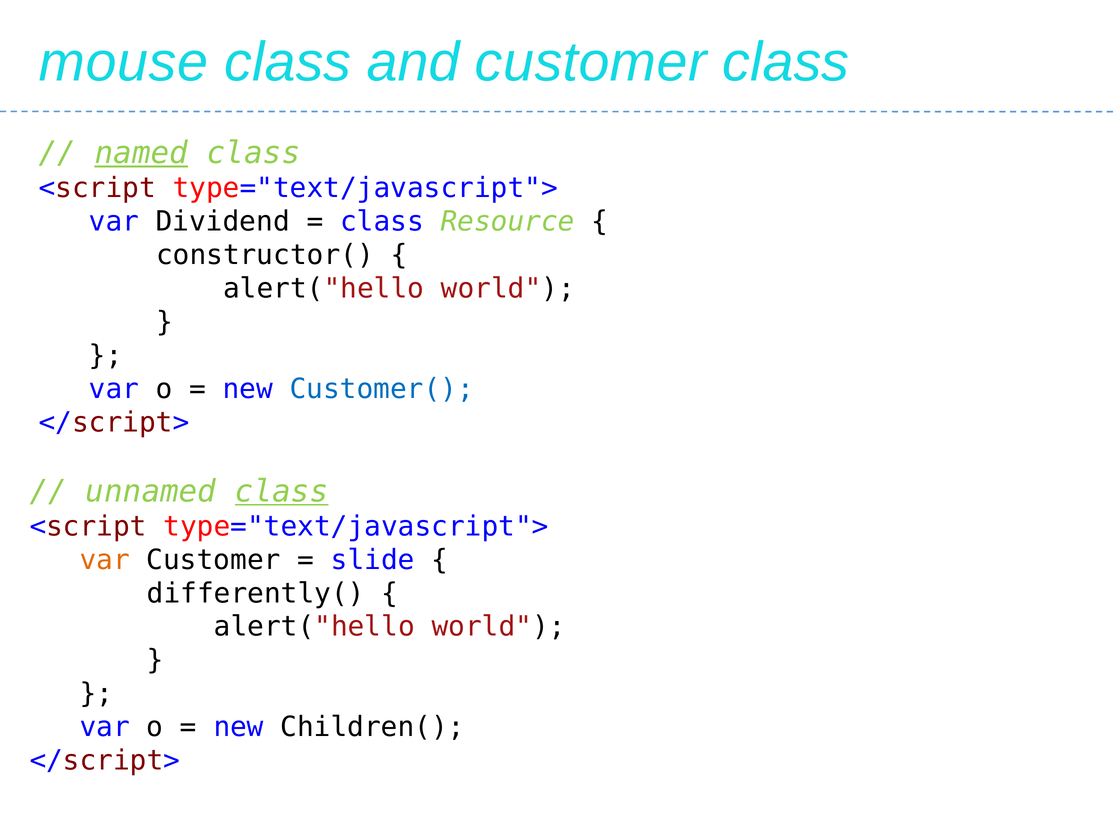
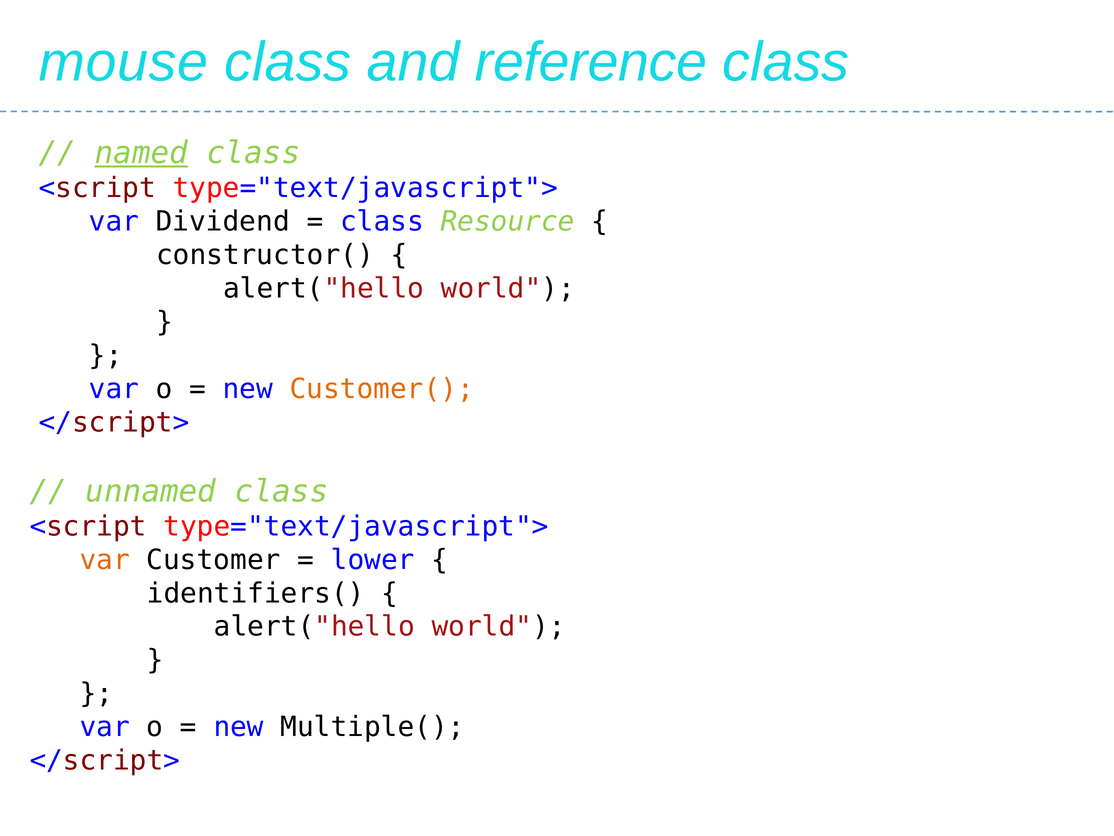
and customer: customer -> reference (591, 62)
Customer( colour: blue -> orange (382, 389)
class underline: present -> none (282, 491)
slide: slide -> lower (373, 560)
differently(: differently( -> identifiers( (256, 593)
Children(: Children( -> Multiple( (373, 727)
